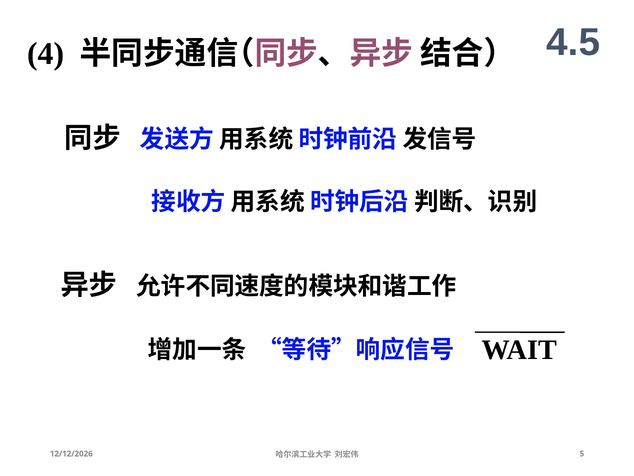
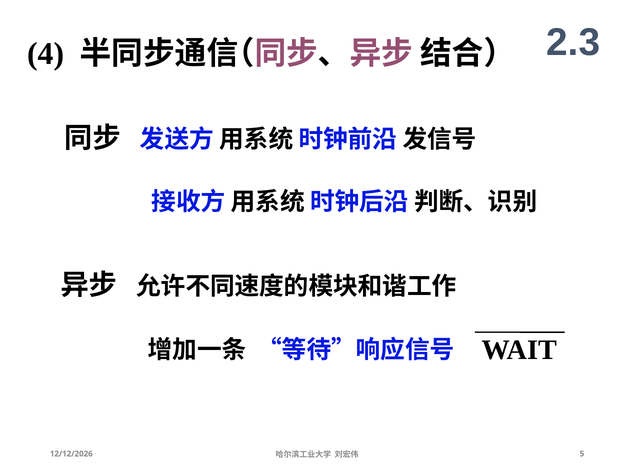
4.5: 4.5 -> 2.3 (573, 42)
